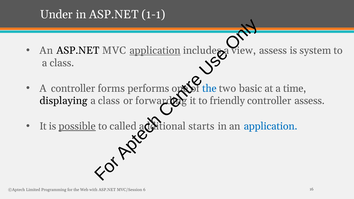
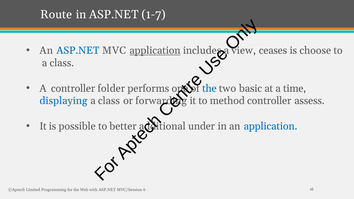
Under: Under -> Route (56, 14)
1-1: 1-1 -> 1-7 (154, 14)
ASP.NET colour: black -> blue (78, 51)
view assess: assess -> ceases (273, 51)
system: system -> choose (315, 51)
forms: forms -> folder (111, 88)
displaying colour: black -> blue (63, 101)
friendly: friendly -> method (227, 101)
possible underline: present -> none (77, 126)
called: called -> better (123, 126)
starts: starts -> under (202, 126)
